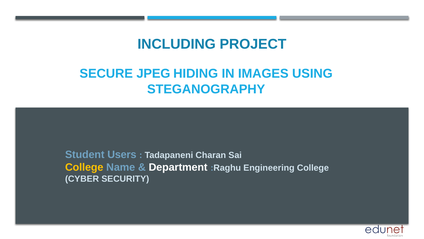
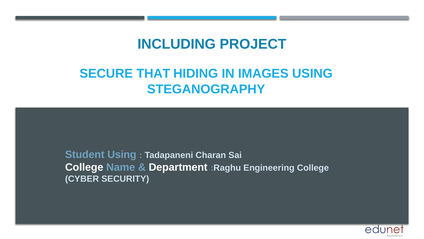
JPEG: JPEG -> THAT (153, 74)
Student Users: Users -> Using (122, 154)
College colour: yellow -> white (84, 167)
